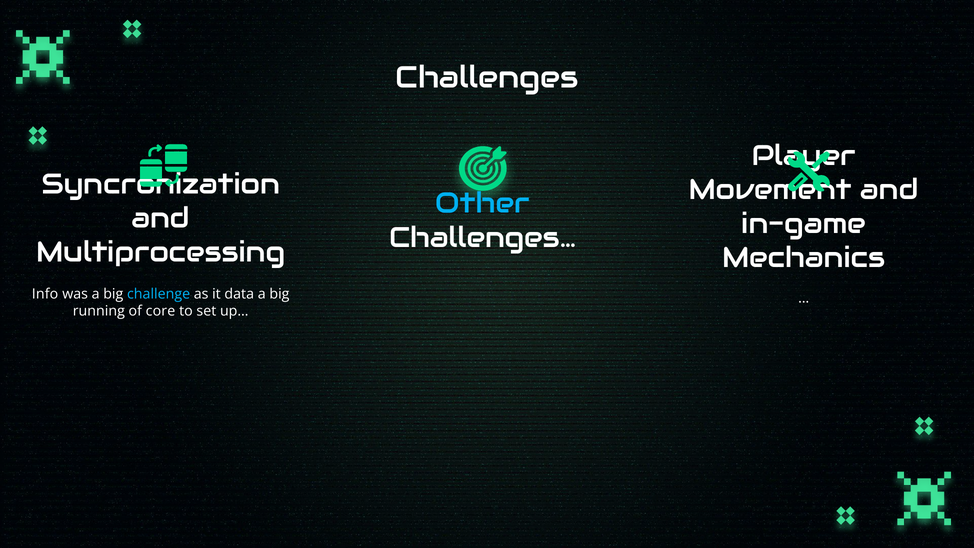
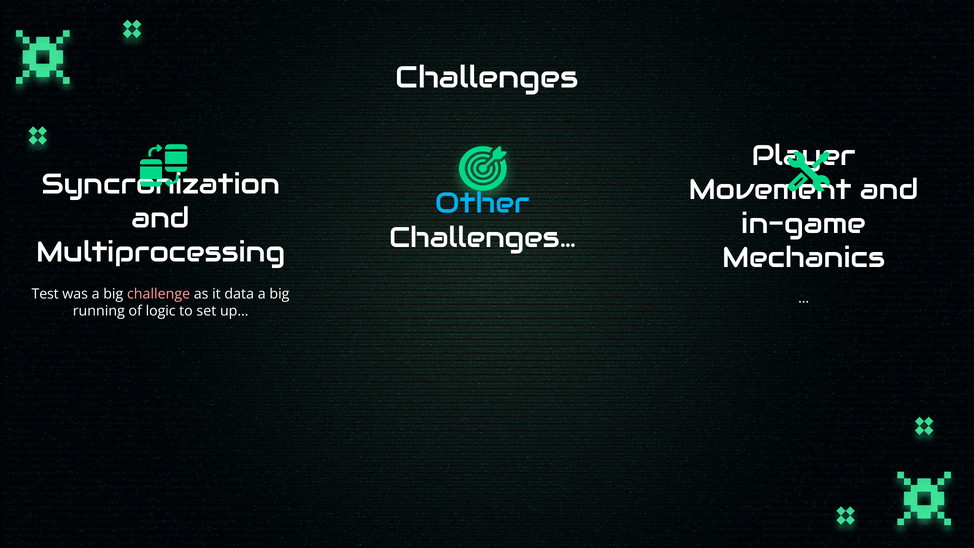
Info: Info -> Test (45, 294)
challenge colour: light blue -> pink (159, 294)
core: core -> logic (161, 311)
